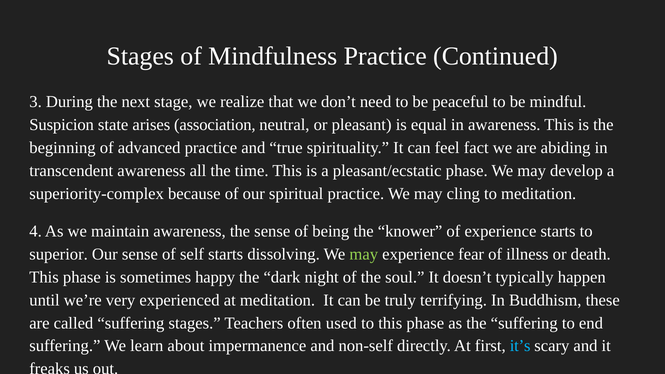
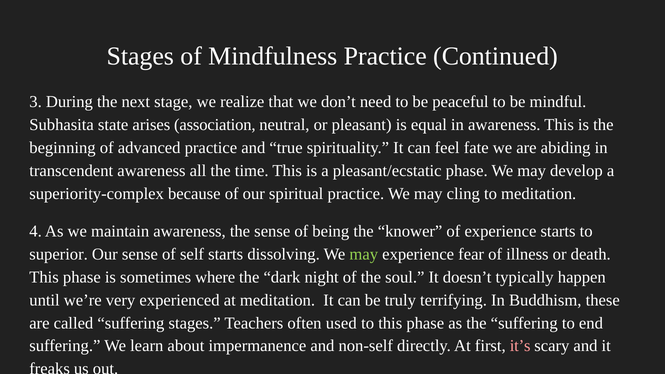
Suspicion: Suspicion -> Subhasita (62, 125)
fact: fact -> fate (476, 148)
happy: happy -> where (215, 277)
it’s colour: light blue -> pink (520, 346)
